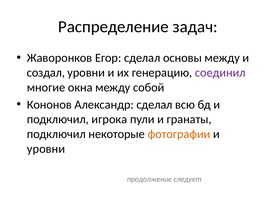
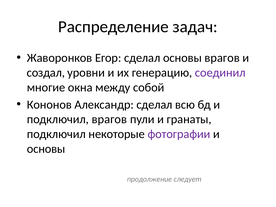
основы между: между -> врагов (222, 58)
подключил игрока: игрока -> врагов (109, 119)
фотографии colour: orange -> purple (179, 134)
уровни: уровни -> основы (46, 149)
